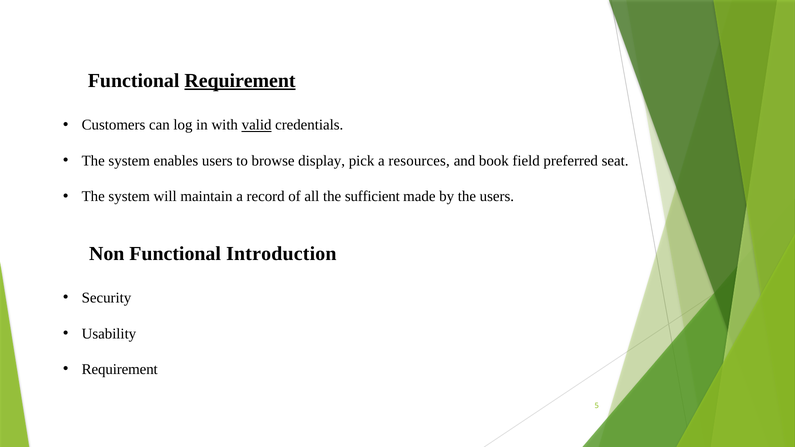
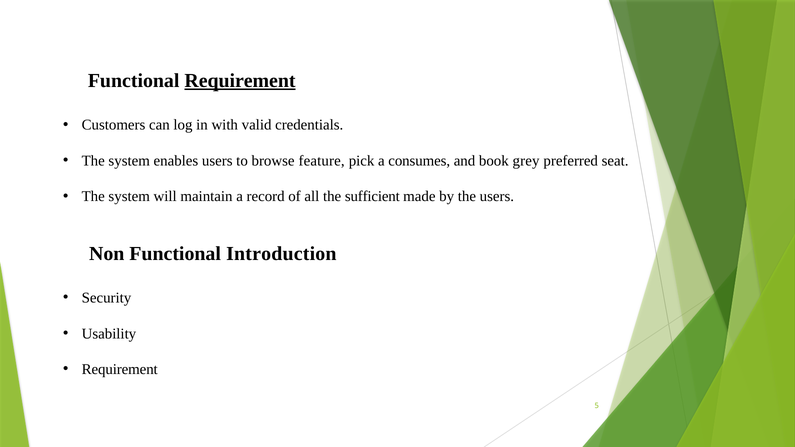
valid underline: present -> none (257, 125)
display: display -> feature (322, 161)
resources: resources -> consumes (419, 161)
field: field -> grey (526, 161)
